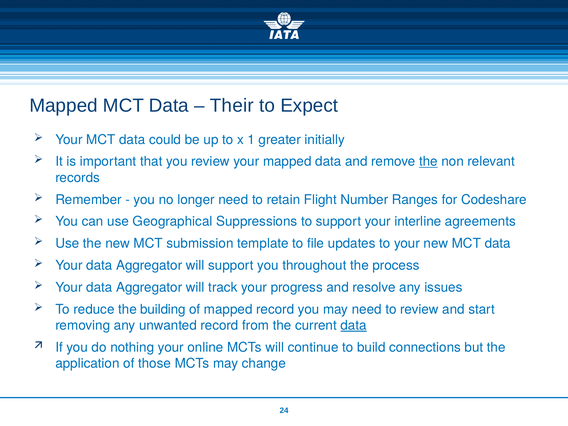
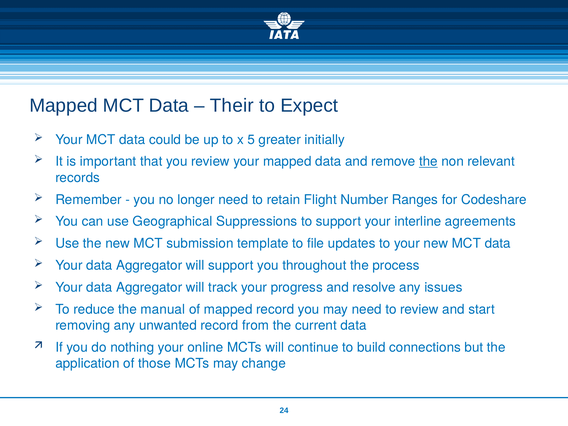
1: 1 -> 5 (251, 140)
building: building -> manual (163, 309)
data underline: present -> none (354, 325)
